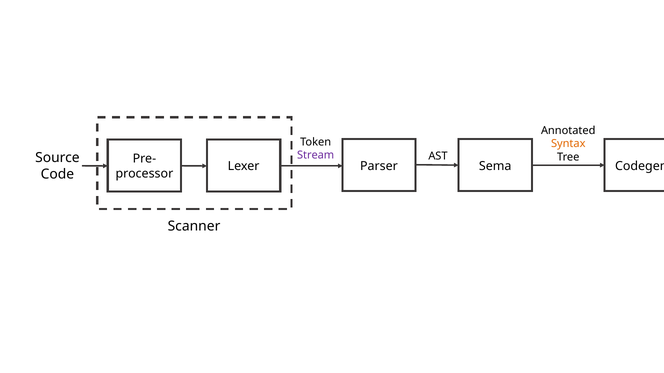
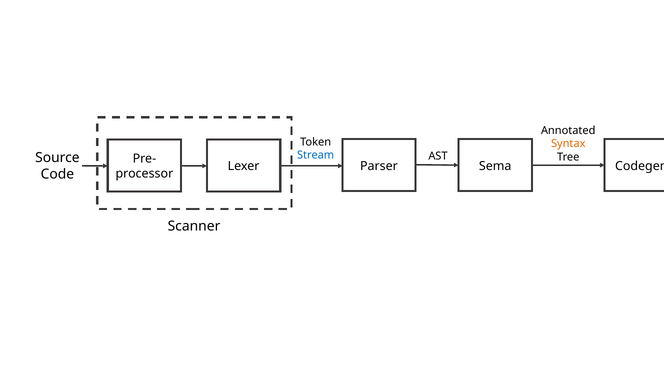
Stream colour: purple -> blue (316, 156)
